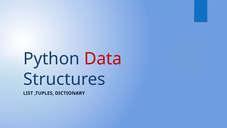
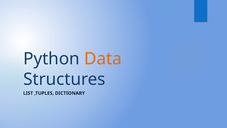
Data colour: red -> orange (103, 59)
